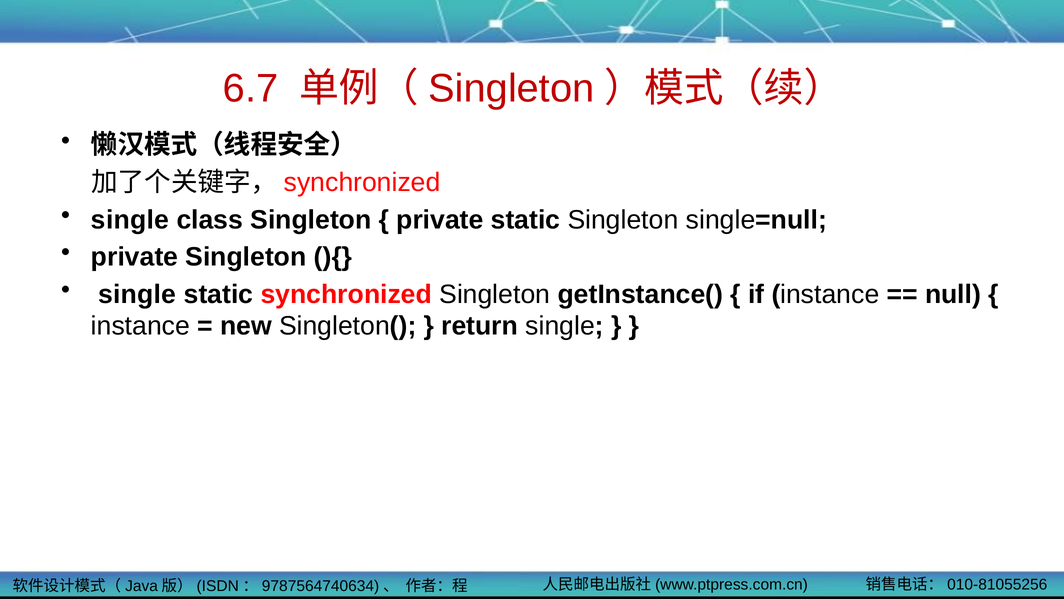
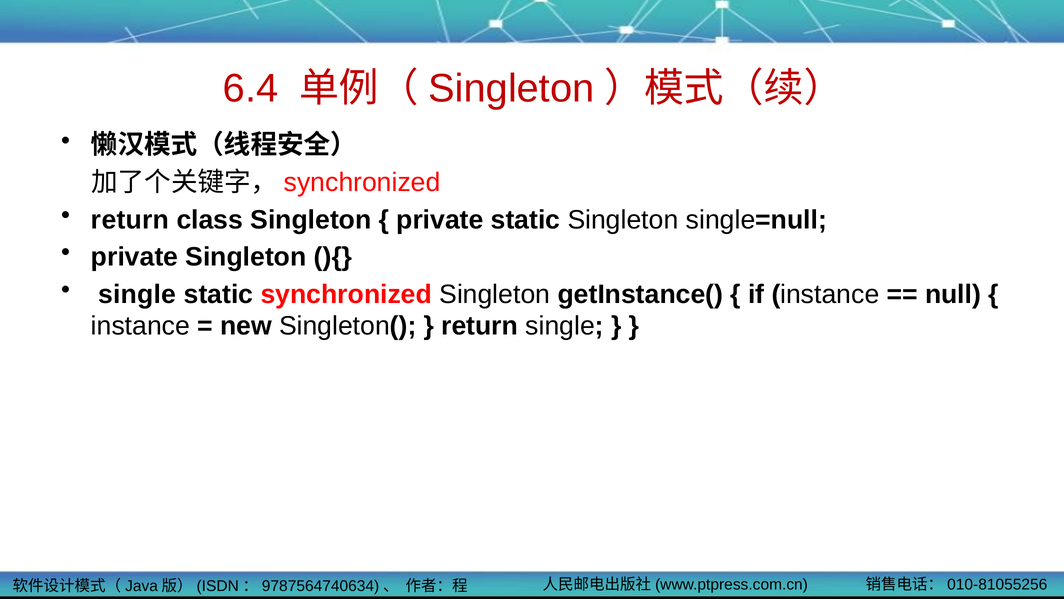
6.7: 6.7 -> 6.4 (251, 88)
single: single -> return (130, 220)
